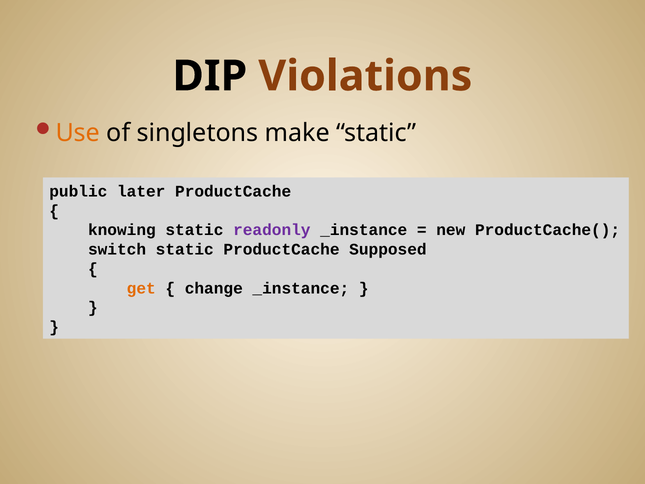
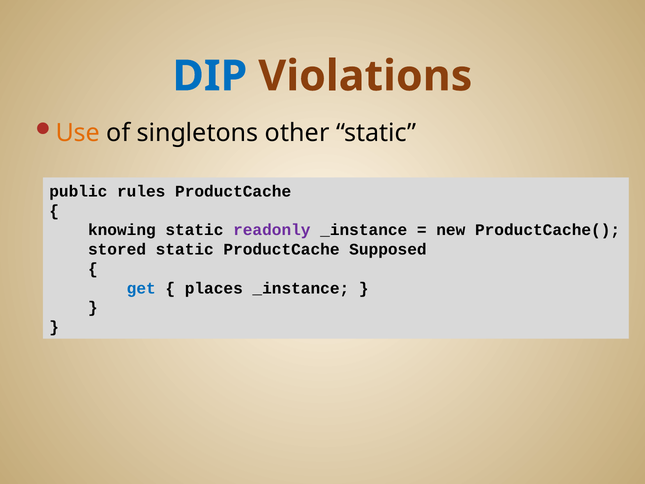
DIP colour: black -> blue (210, 76)
make: make -> other (297, 133)
later: later -> rules (141, 191)
switch: switch -> stored (117, 249)
get colour: orange -> blue (141, 288)
change: change -> places (214, 288)
